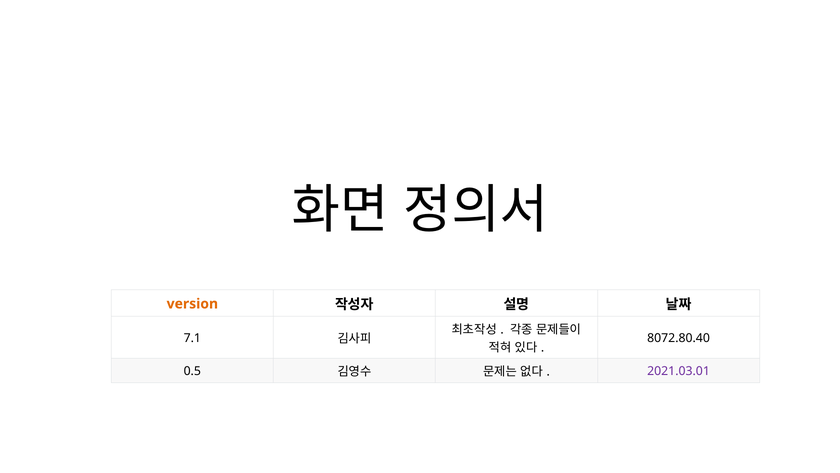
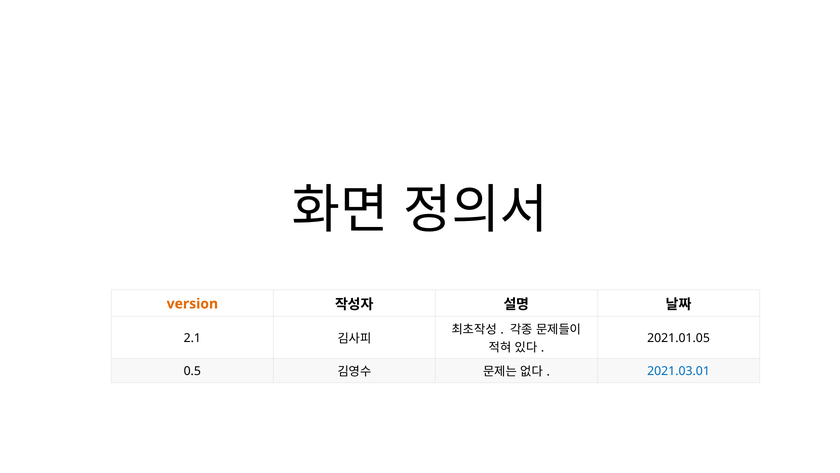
7.1: 7.1 -> 2.1 (192, 338)
8072.80.40: 8072.80.40 -> 2021.01.05 (679, 338)
2021.03.01 colour: purple -> blue (679, 371)
